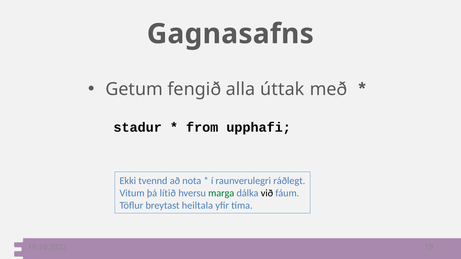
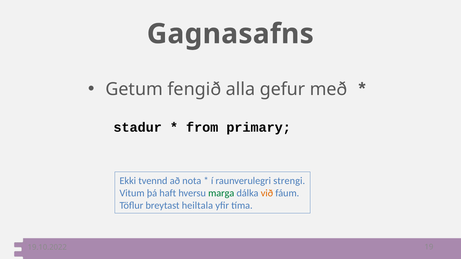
úttak: úttak -> gefur (282, 89)
upphafi: upphafi -> primary (259, 127)
ráðlegt: ráðlegt -> strengi (289, 181)
lítið: lítið -> haft (168, 193)
við colour: black -> orange (267, 193)
